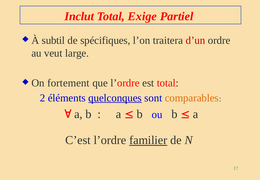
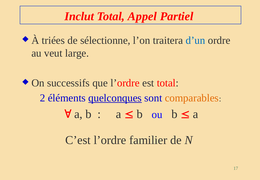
Exige: Exige -> Appel (142, 16)
subtil: subtil -> triées (53, 40)
spécifiques: spécifiques -> sélectionne (105, 40)
d’un colour: red -> blue (195, 40)
fortement: fortement -> successifs (68, 83)
familier underline: present -> none (148, 140)
